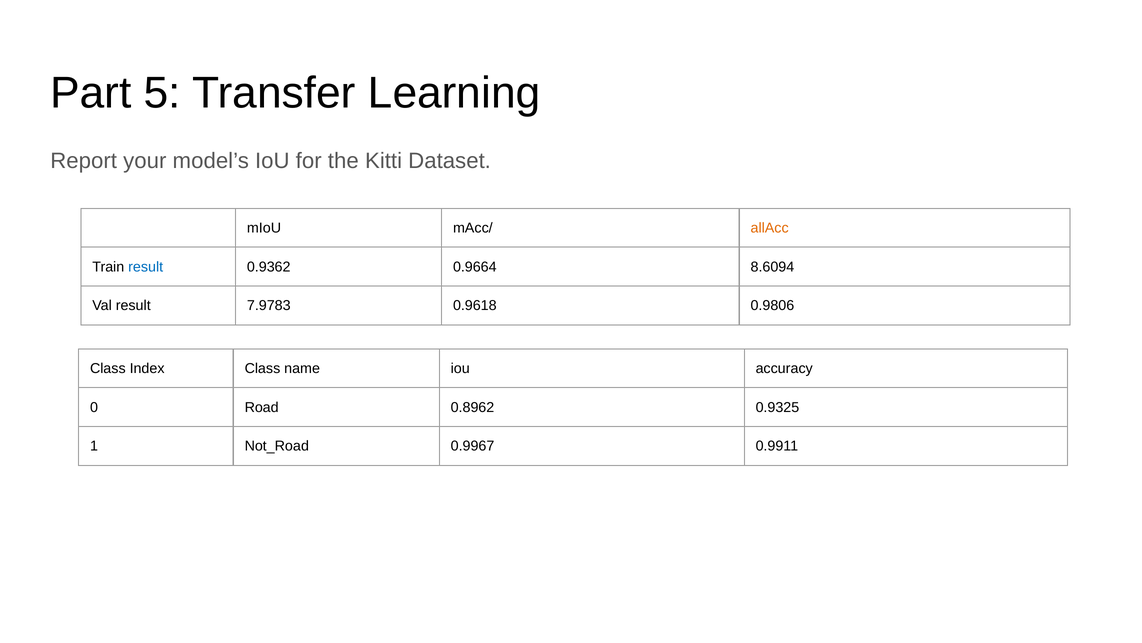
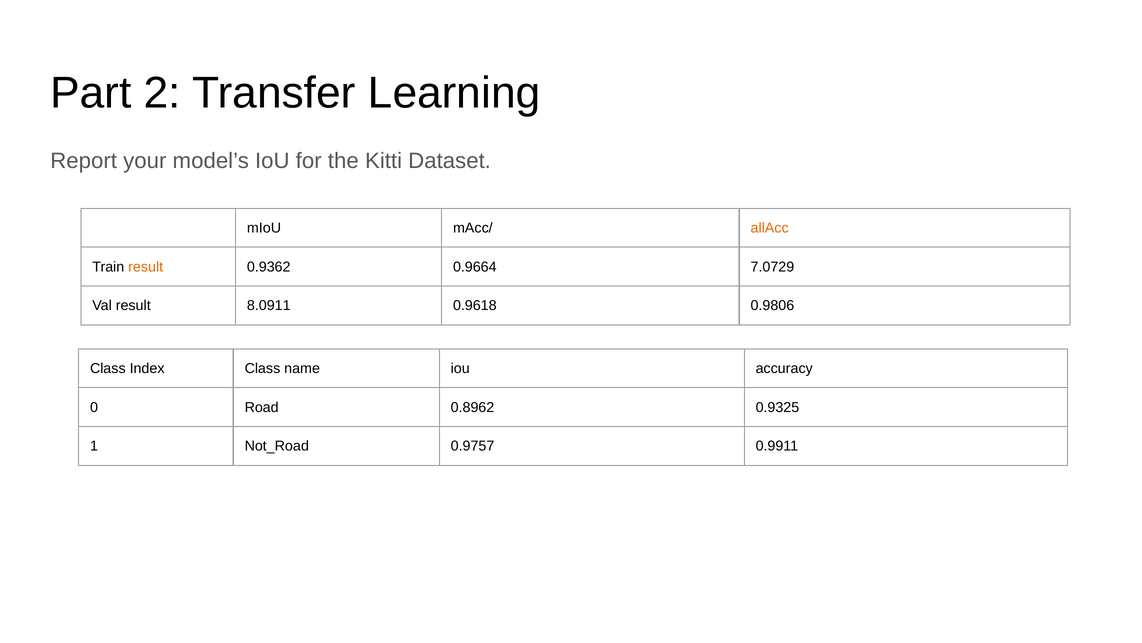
5: 5 -> 2 (162, 93)
result colour: blue -> orange (146, 267)
8.6094: 8.6094 -> 7.0729 (772, 267)
7.9783: 7.9783 -> 8.0911 (269, 305)
0.9967: 0.9967 -> 0.9757 (473, 446)
